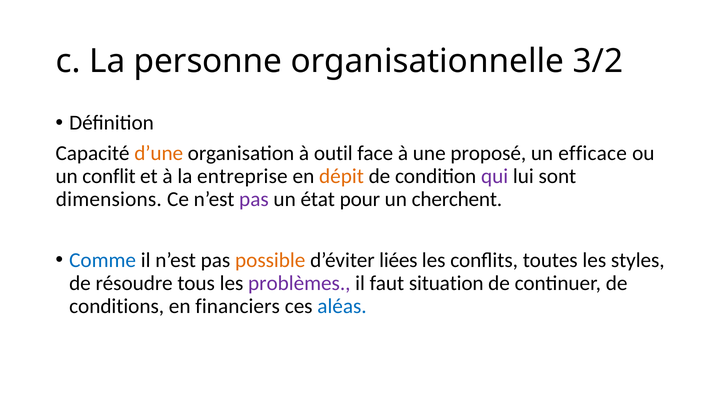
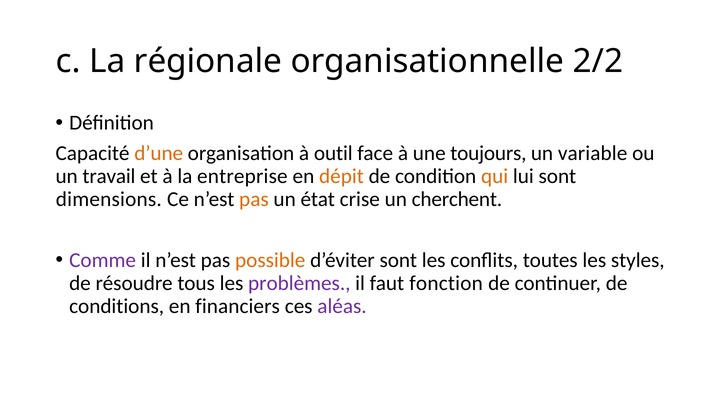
personne: personne -> régionale (208, 61)
3/2: 3/2 -> 2/2 (598, 61)
proposé: proposé -> toujours (488, 154)
efficace: efficace -> variable (593, 154)
conflit: conflit -> travail (109, 177)
qui colour: purple -> orange (495, 177)
pas colour: purple -> orange (254, 199)
pour: pour -> crise (360, 199)
Comme colour: blue -> purple (103, 261)
d’éviter liées: liées -> sont (398, 261)
situation: situation -> fonction (446, 283)
aléas colour: blue -> purple (342, 306)
